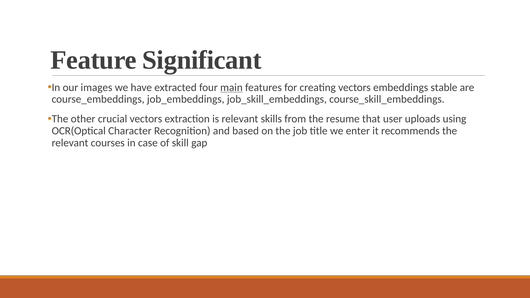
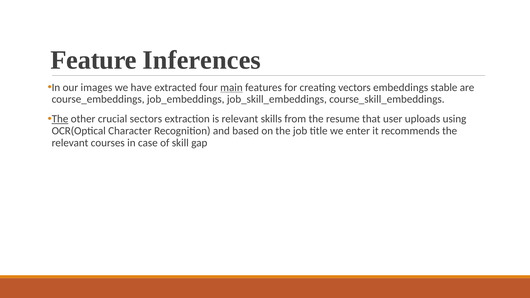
Significant: Significant -> Inferences (202, 60)
The underline: none -> present (60, 119)
crucial vectors: vectors -> sectors (146, 119)
